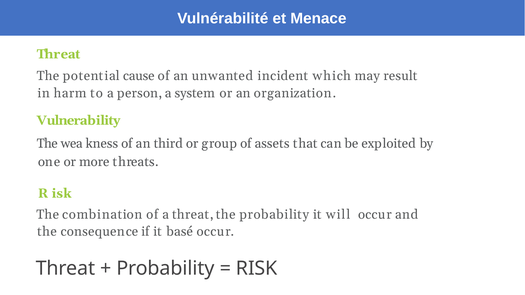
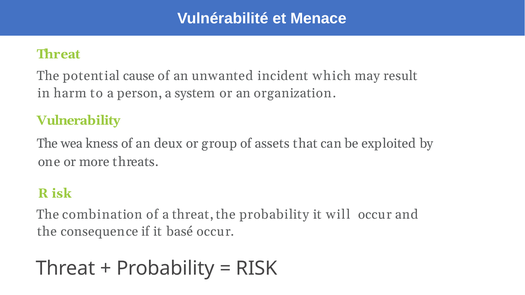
third: third -> deux (168, 144)
